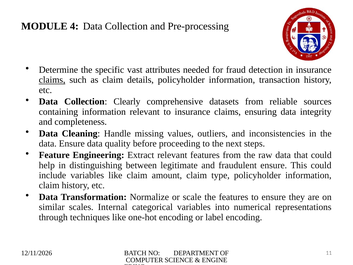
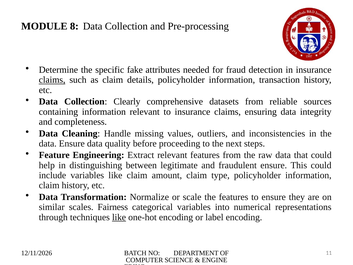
4: 4 -> 8 (74, 26)
vast: vast -> fake (135, 70)
Internal: Internal -> Fairness (113, 207)
like underline: none -> present (119, 217)
